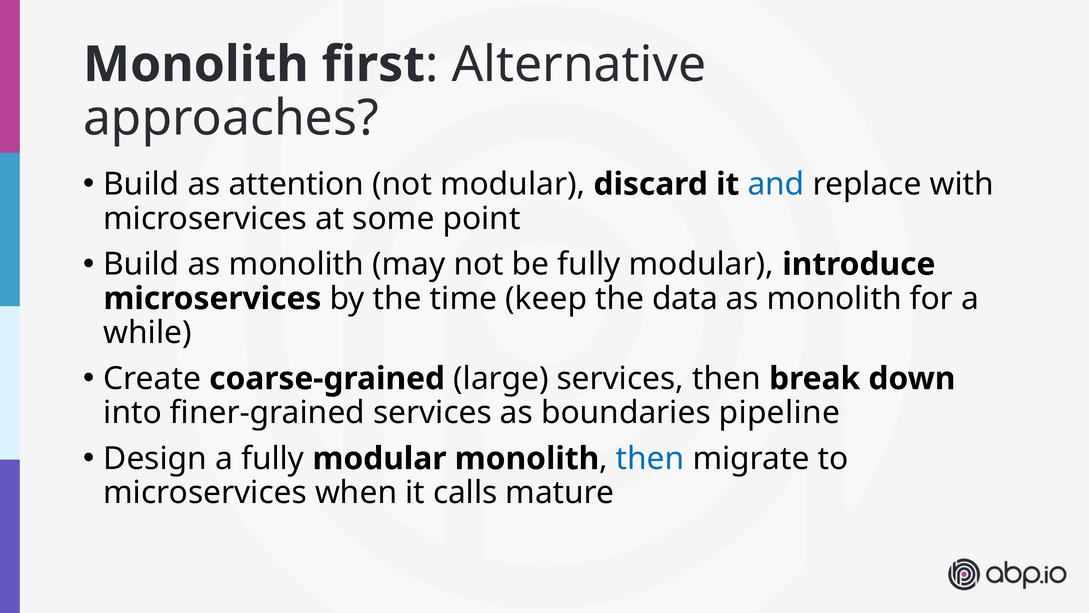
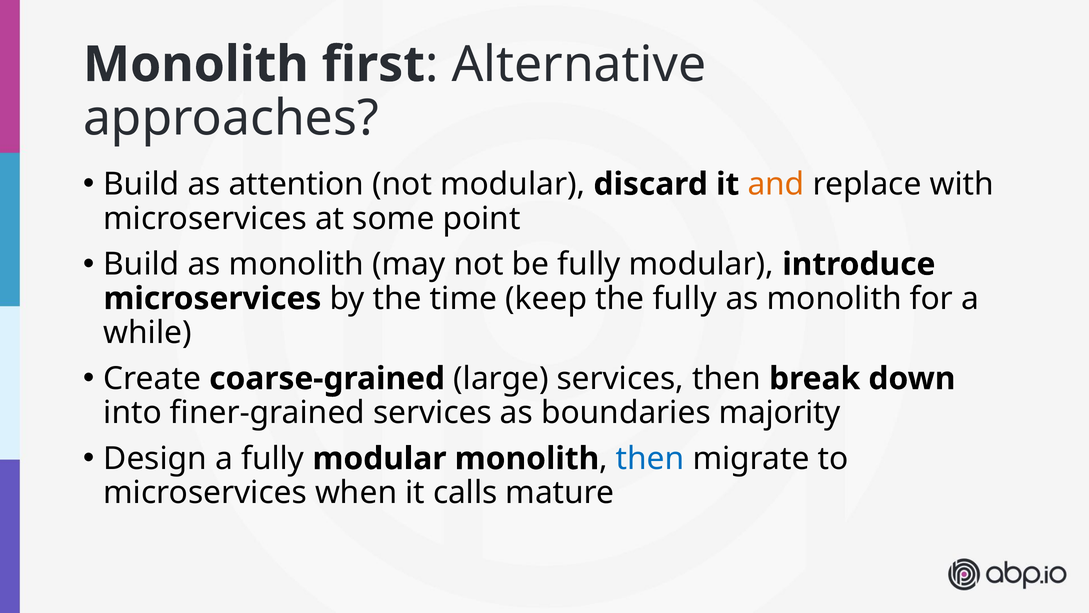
and colour: blue -> orange (776, 184)
the data: data -> fully (685, 298)
pipeline: pipeline -> majority (780, 413)
